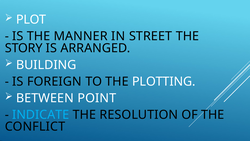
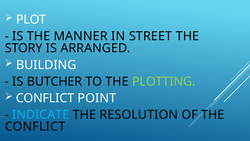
FOREIGN: FOREIGN -> BUTCHER (54, 81)
PLOTTING colour: white -> light green (164, 81)
BETWEEN: BETWEEN -> CONFLICT (45, 98)
